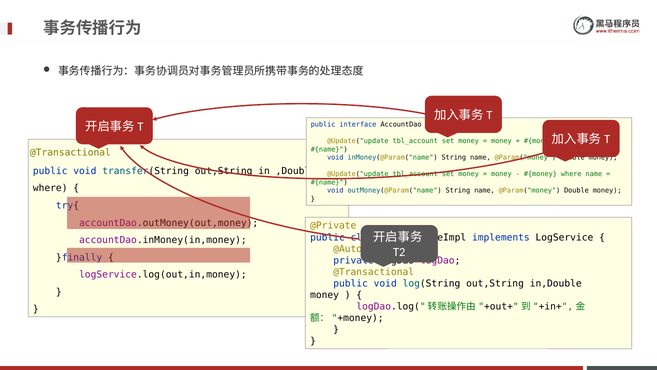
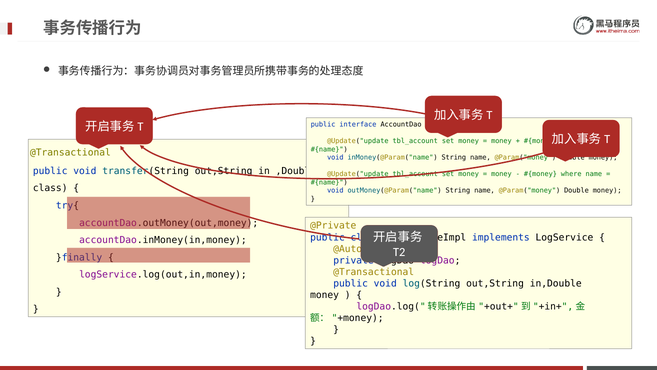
where: where -> class (50, 188)
